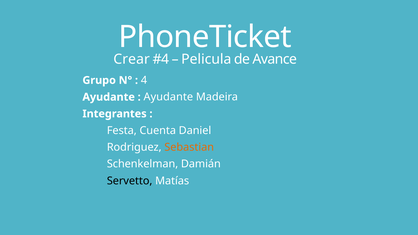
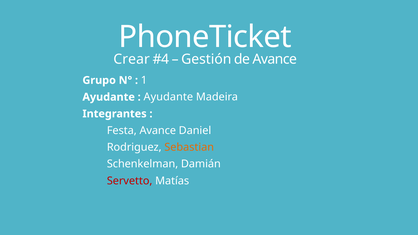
Pelicula: Pelicula -> Gestión (206, 59)
4: 4 -> 1 (144, 80)
Festa Cuenta: Cuenta -> Avance (158, 131)
Servetto colour: black -> red (130, 181)
